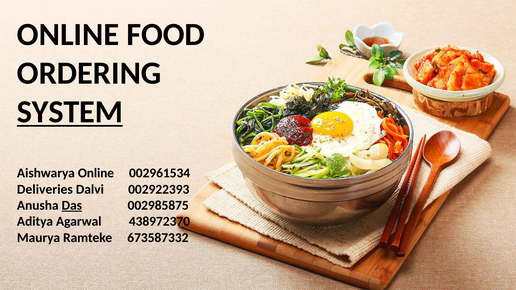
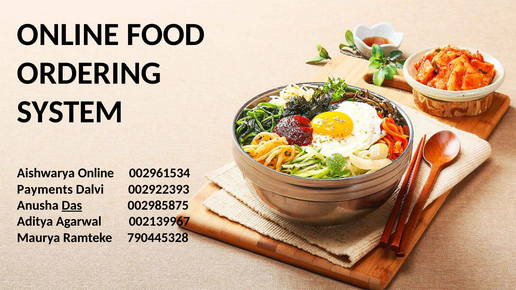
SYSTEM underline: present -> none (70, 112)
Deliveries: Deliveries -> Payments (45, 189)
438972370: 438972370 -> 002139967 (159, 222)
673587332: 673587332 -> 790445328 (158, 238)
